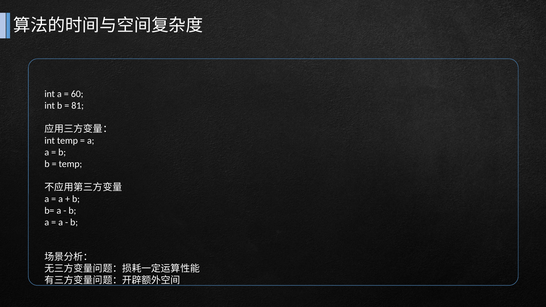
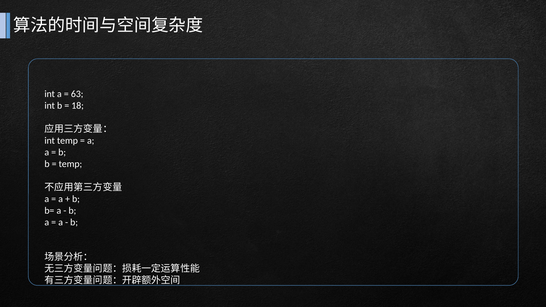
60: 60 -> 63 (77, 94)
81: 81 -> 18 (78, 106)
